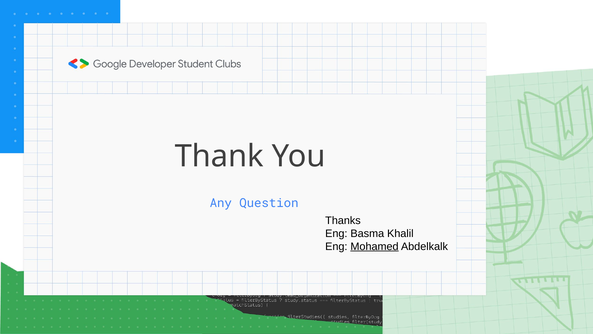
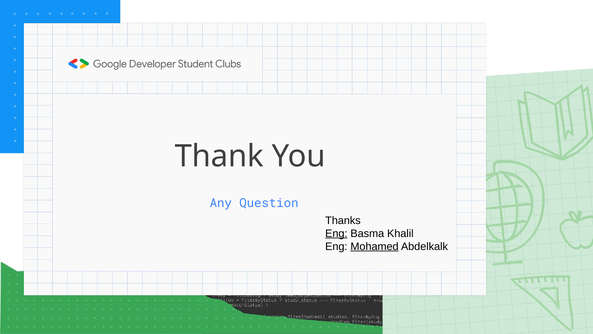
Eng underline: none -> present (336, 233)
